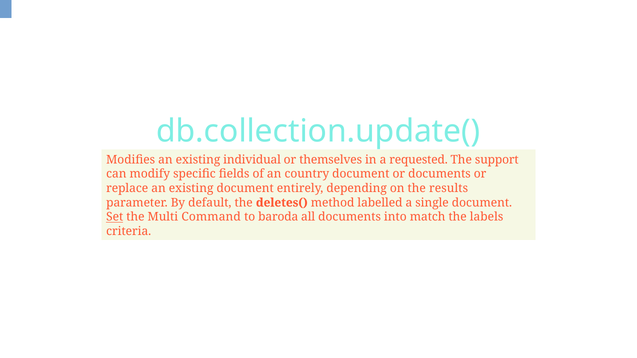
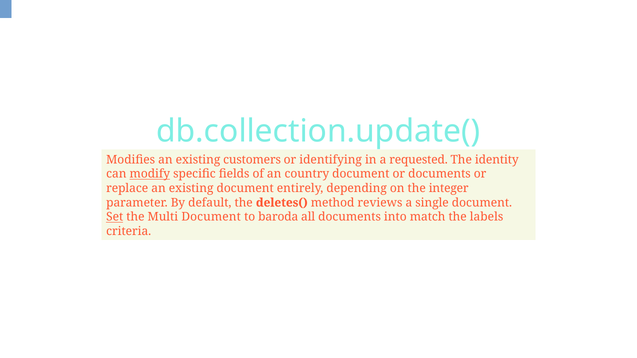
individual: individual -> customers (252, 160)
themselves: themselves -> identifying (331, 160)
support: support -> identity (497, 160)
modify underline: none -> present (150, 174)
results: results -> integer (449, 189)
labelled: labelled -> reviews (380, 203)
Multi Command: Command -> Document (211, 217)
